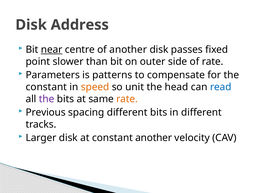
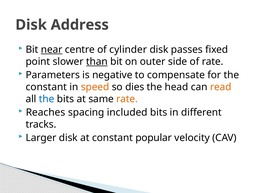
of another: another -> cylinder (128, 50)
than underline: none -> present (97, 62)
patterns: patterns -> negative (112, 75)
unit: unit -> dies (135, 87)
read colour: blue -> orange (221, 87)
the colour: purple -> blue (47, 99)
Previous: Previous -> Reaches (46, 112)
spacing different: different -> included (127, 112)
constant another: another -> popular (154, 138)
